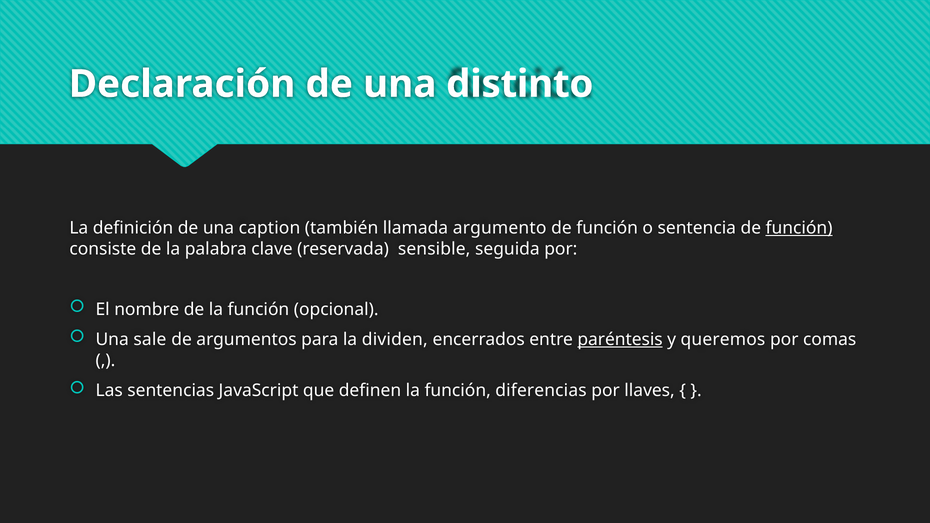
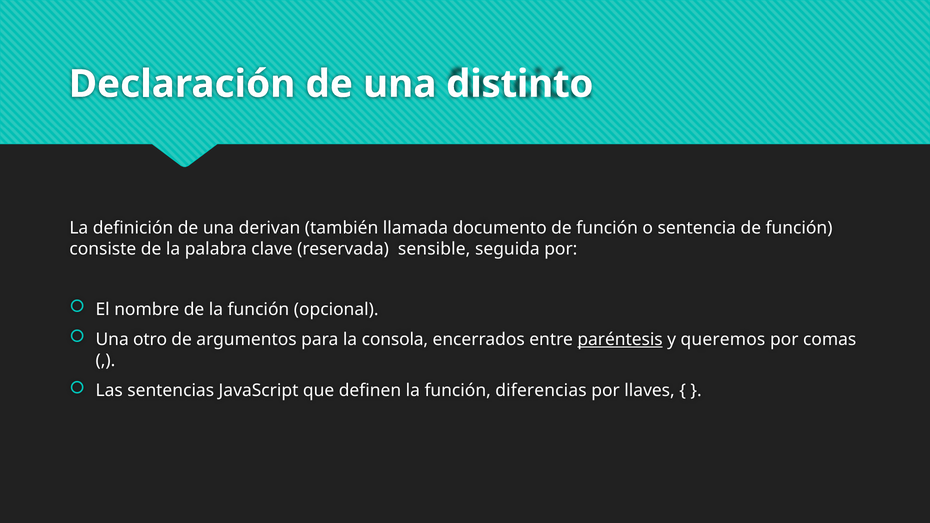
caption: caption -> derivan (270, 228)
argumento: argumento -> documento (500, 228)
función underline: present -> none (799, 228)
sale: sale -> otro (150, 340)
dividen: dividen -> consola (395, 340)
